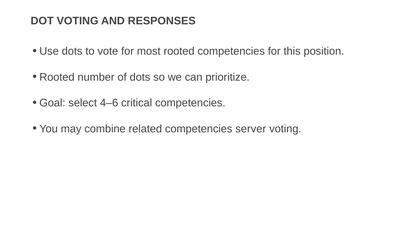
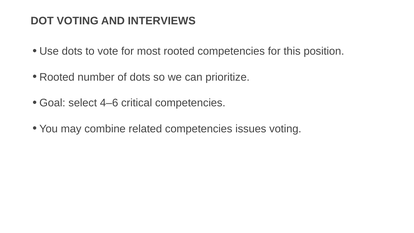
RESPONSES: RESPONSES -> INTERVIEWS (162, 21)
server: server -> issues (251, 129)
